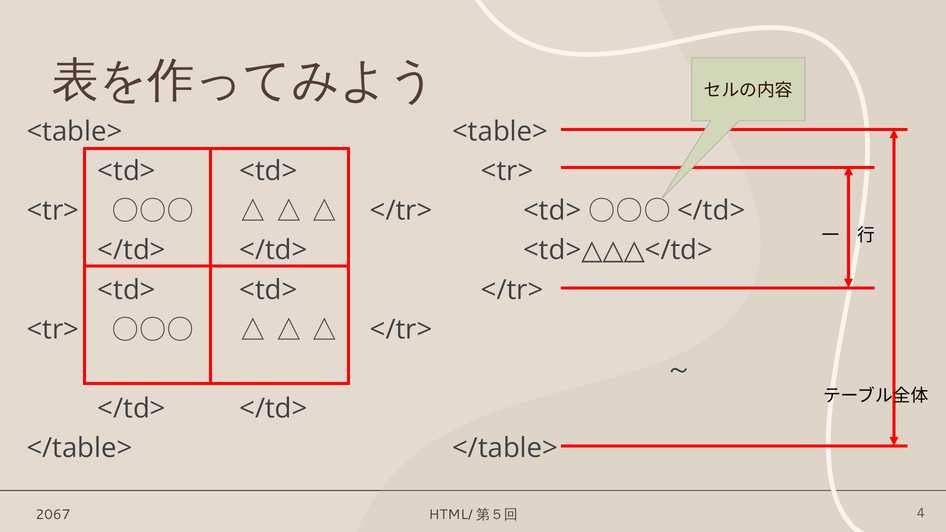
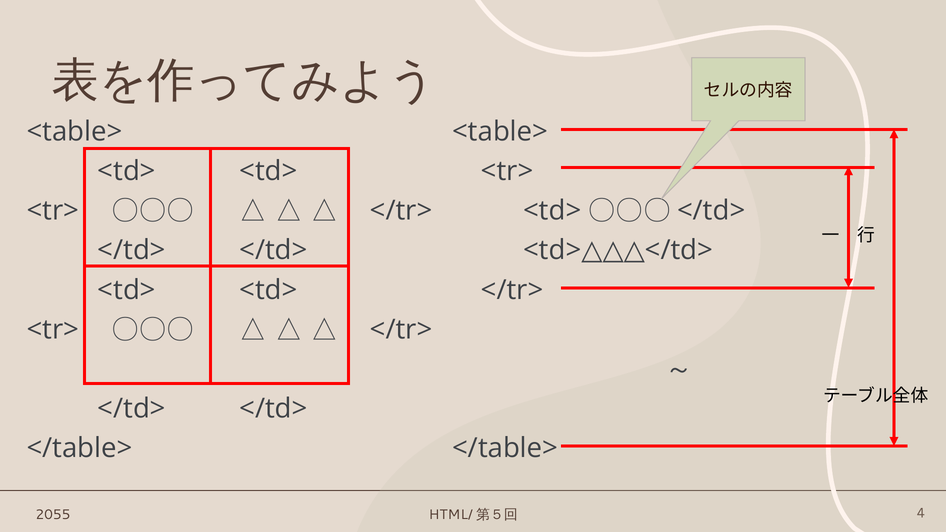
2067: 2067 -> 2055 (53, 515)
